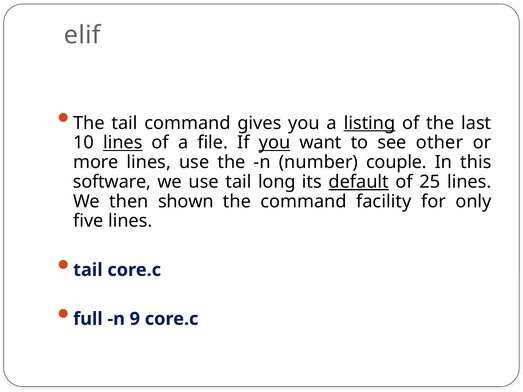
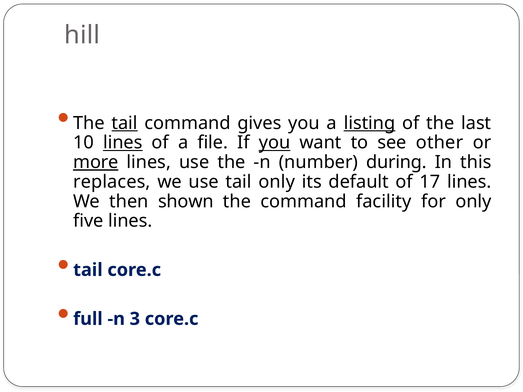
elif: elif -> hill (82, 35)
tail underline: none -> present (125, 123)
more underline: none -> present (96, 162)
couple: couple -> during (396, 162)
software: software -> replaces (112, 182)
tail long: long -> only (277, 182)
default underline: present -> none (359, 182)
25: 25 -> 17 (430, 182)
9: 9 -> 3 (135, 319)
